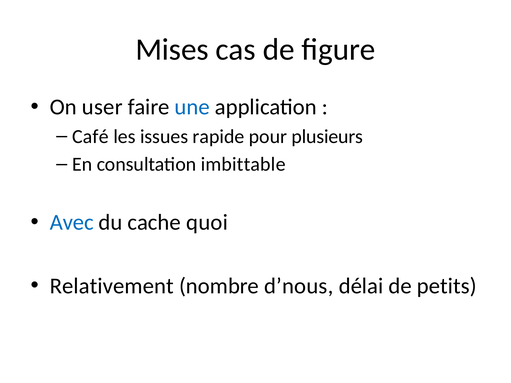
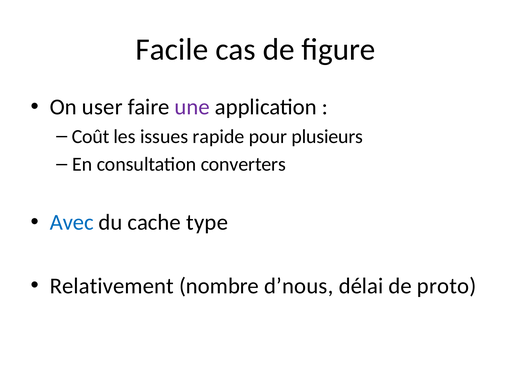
Mises: Mises -> Facile (172, 49)
une colour: blue -> purple (192, 107)
Café: Café -> Coût (91, 137)
imbittable: imbittable -> converters (243, 164)
quoi: quoi -> type (207, 223)
petits: petits -> proto (447, 286)
